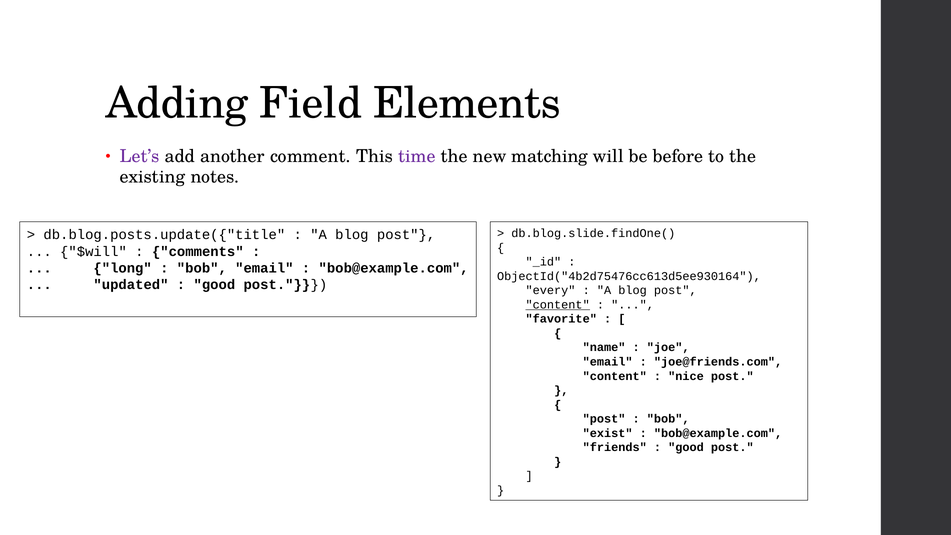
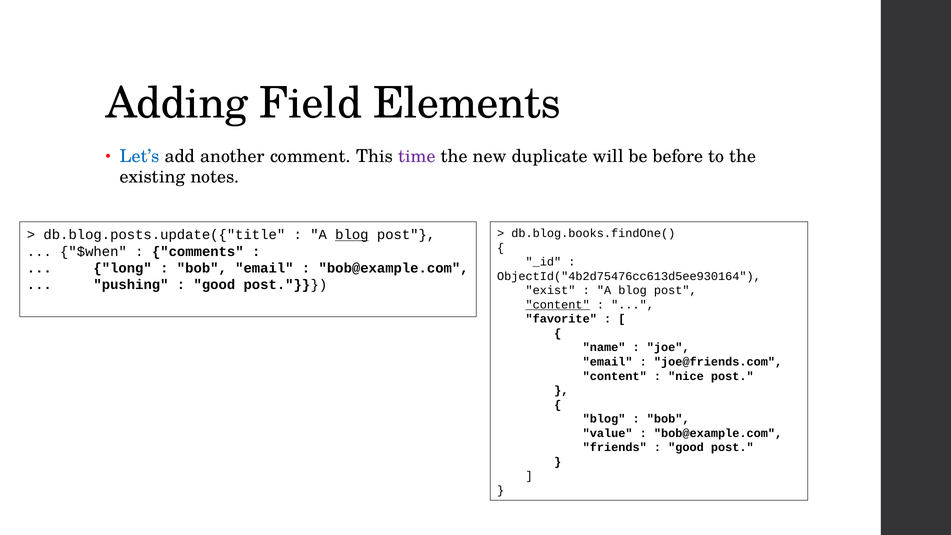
Let’s colour: purple -> blue (140, 157)
matching: matching -> duplicate (550, 157)
db.blog.slide.findOne(: db.blog.slide.findOne( -> db.blog.books.findOne( (593, 233)
blog underline: none -> present (352, 235)
$will: $will -> $when (93, 251)
updated: updated -> pushing (131, 285)
every: every -> exist (551, 290)
post: post -> blog (604, 419)
exist: exist -> value (608, 433)
